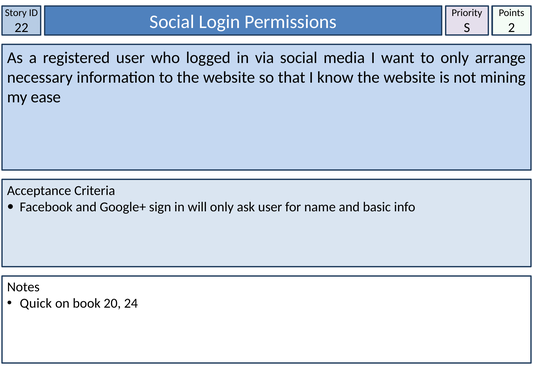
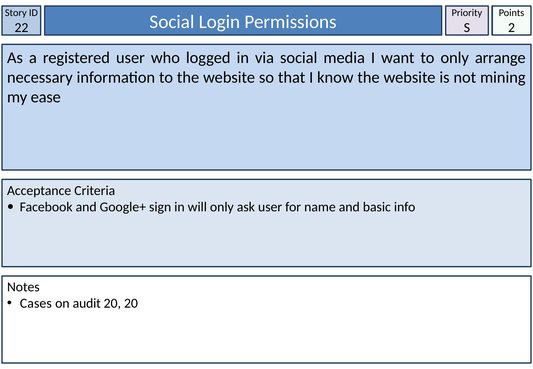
Quick: Quick -> Cases (36, 303)
book: book -> audit (87, 303)
20 24: 24 -> 20 (131, 303)
